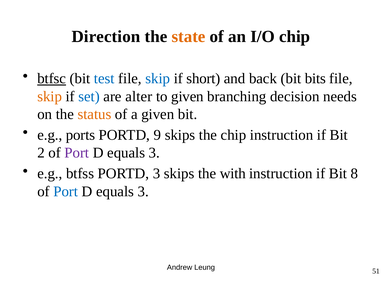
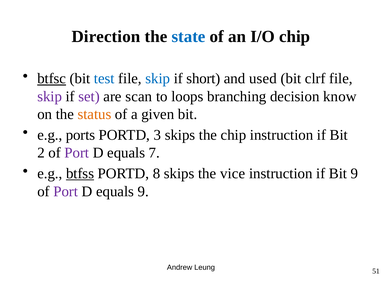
state colour: orange -> blue (189, 37)
back: back -> used (263, 79)
bits: bits -> clrf (315, 79)
skip colour: orange -> purple (50, 97)
set colour: blue -> purple (89, 97)
alter: alter -> scan (139, 97)
to given: given -> loops (187, 97)
needs: needs -> know (340, 97)
9: 9 -> 3 (157, 135)
3: 3 -> 7 (154, 153)
btfss underline: none -> present (80, 174)
PORTD 3: 3 -> 8 (157, 174)
with: with -> vice (233, 174)
Bit 8: 8 -> 9 (354, 174)
Port colour: blue -> purple (66, 192)
3: 3 -> 9 (143, 192)
